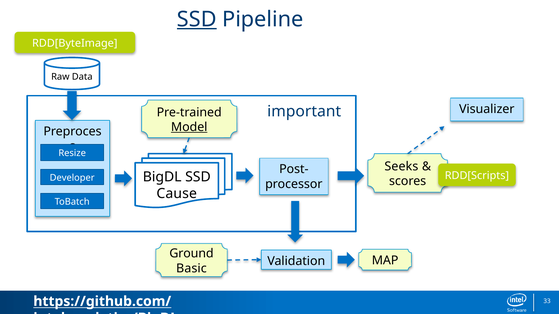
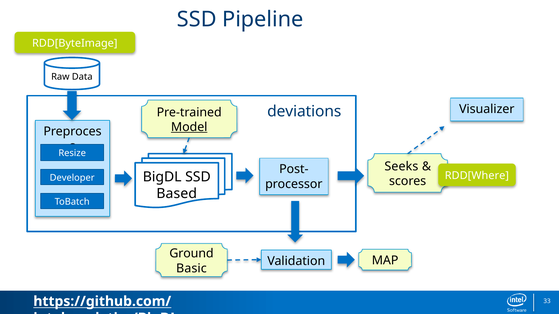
SSD underline: present -> none (197, 19)
important: important -> deviations (304, 111)
RDD[Scripts: RDD[Scripts -> RDD[Where (477, 176)
Cause: Cause -> Based (177, 194)
